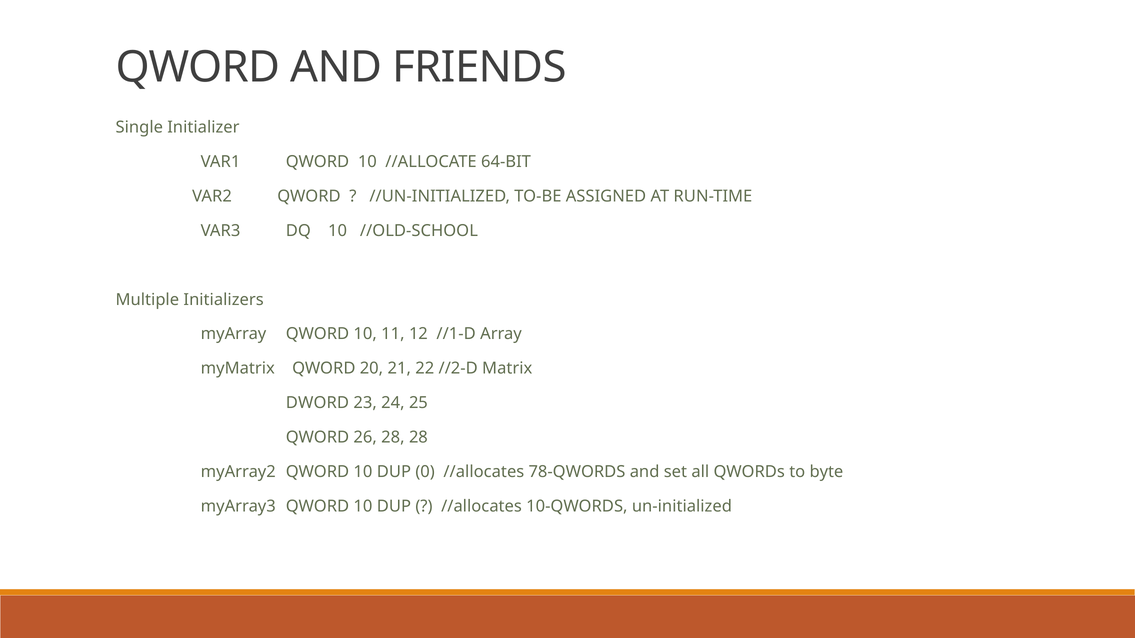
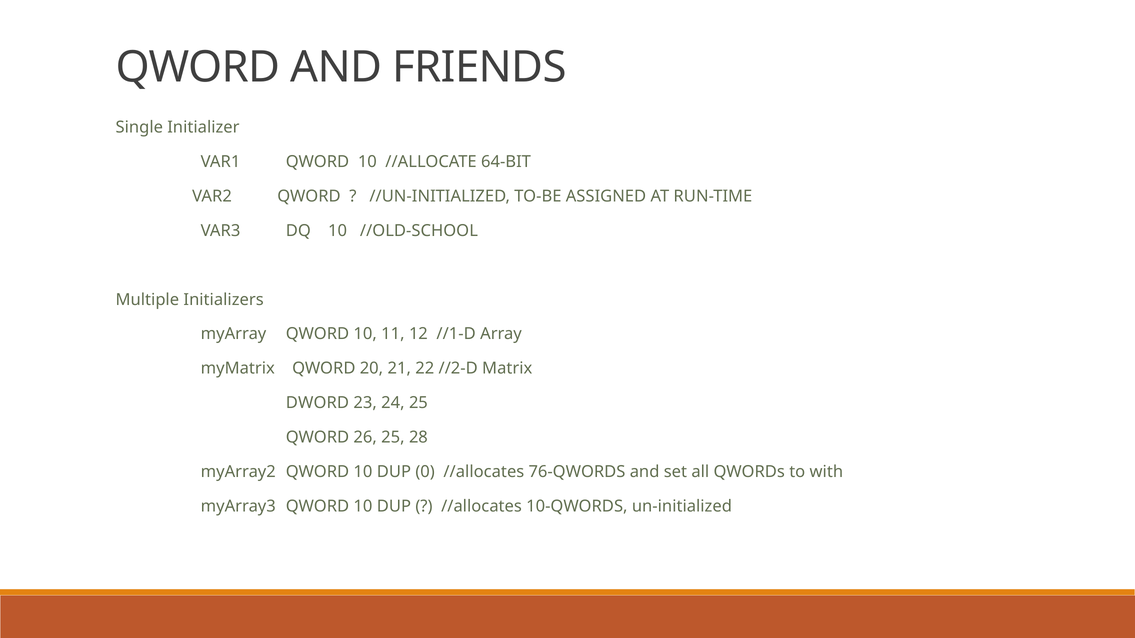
26 28: 28 -> 25 (393, 438)
78-QWORDS: 78-QWORDS -> 76-QWORDS (577, 472)
byte: byte -> with (826, 472)
